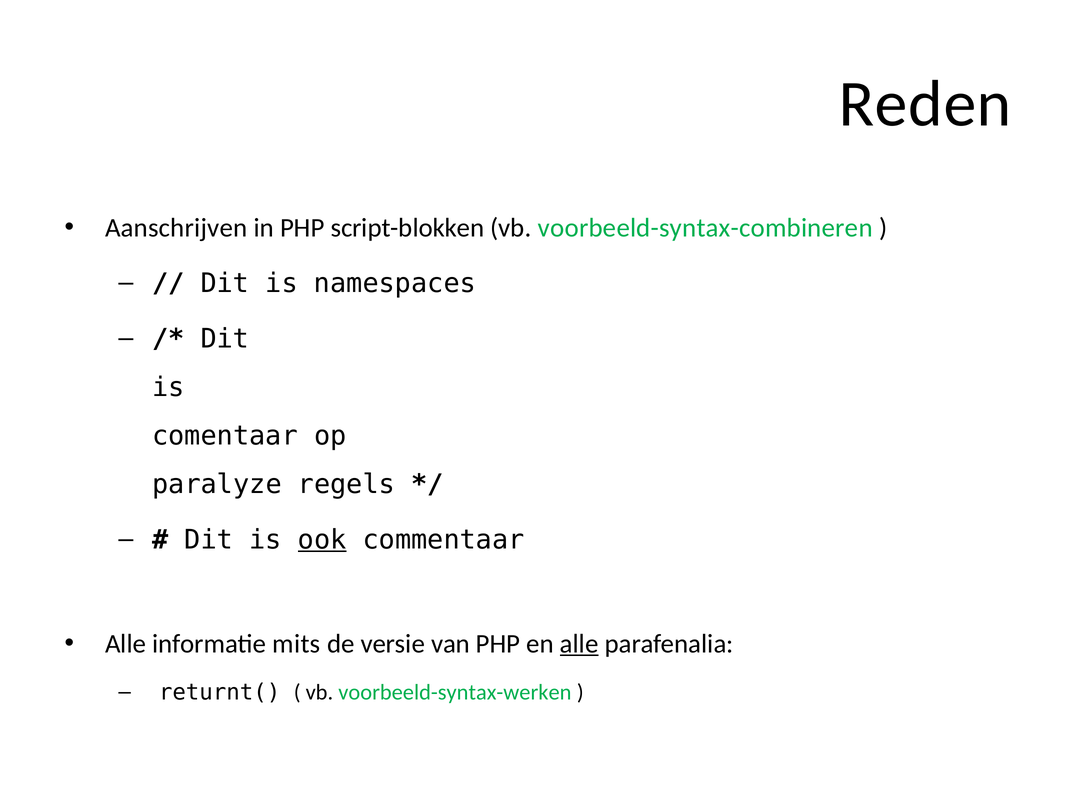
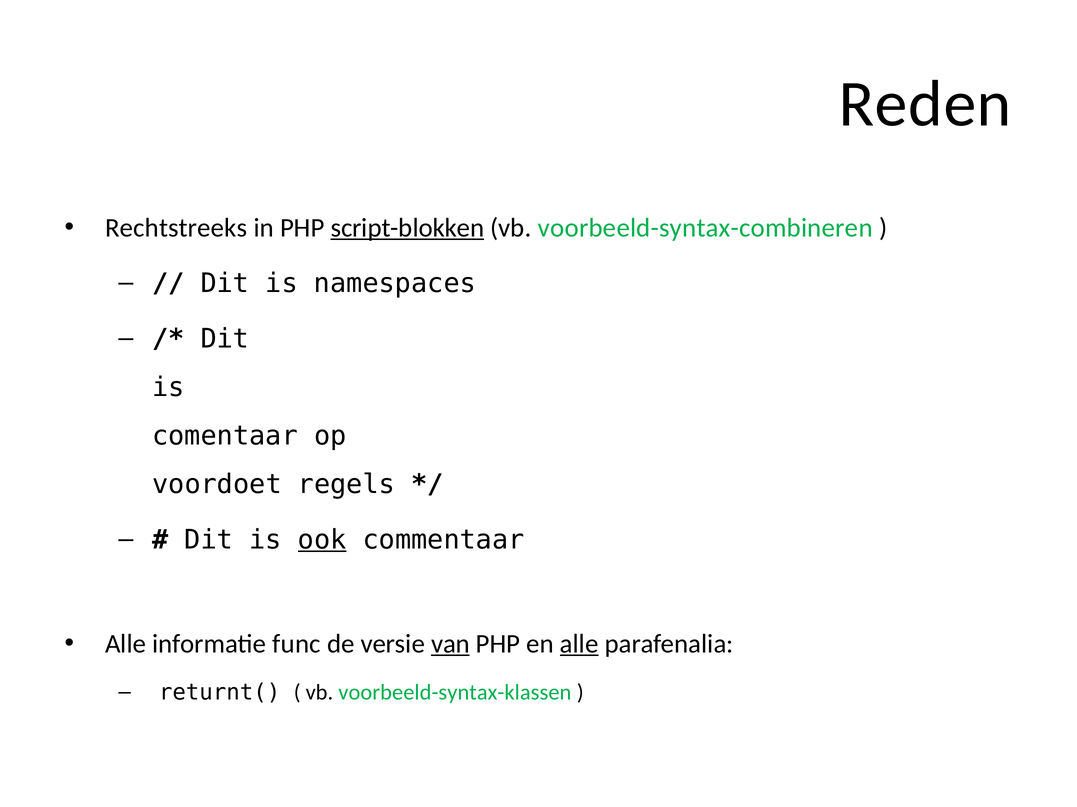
Aanschrijven: Aanschrijven -> Rechtstreeks (176, 228)
script-blokken underline: none -> present (407, 228)
paralyze: paralyze -> voordoet (217, 485)
mits: mits -> func (296, 644)
van underline: none -> present (450, 644)
voorbeeld-syntax-werken: voorbeeld-syntax-werken -> voorbeeld-syntax-klassen (455, 693)
